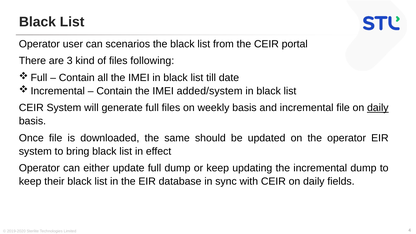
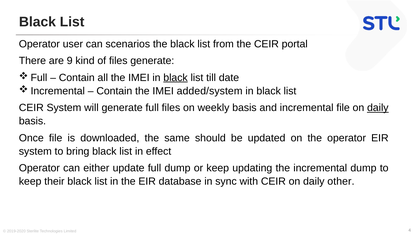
3: 3 -> 9 (70, 61)
files following: following -> generate (152, 61)
black underline: none -> present (176, 78)
fields: fields -> other (341, 181)
